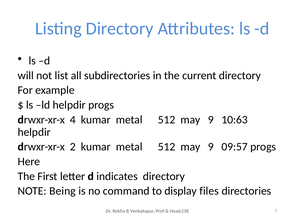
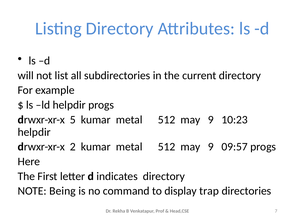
4: 4 -> 5 (73, 120)
10:63: 10:63 -> 10:23 (235, 120)
files: files -> trap (209, 191)
